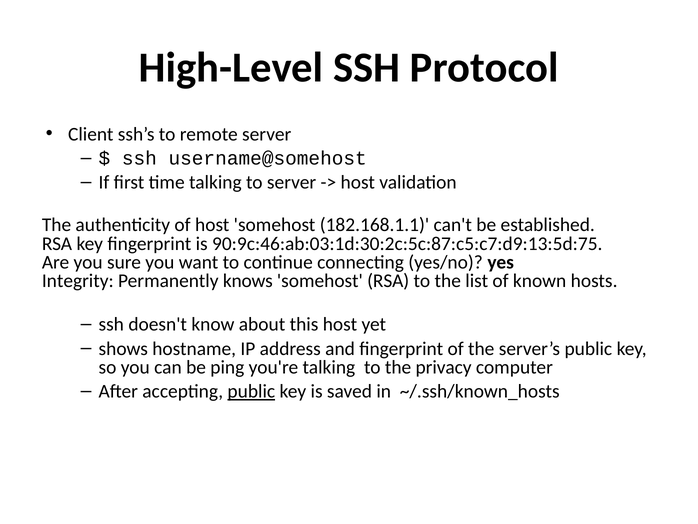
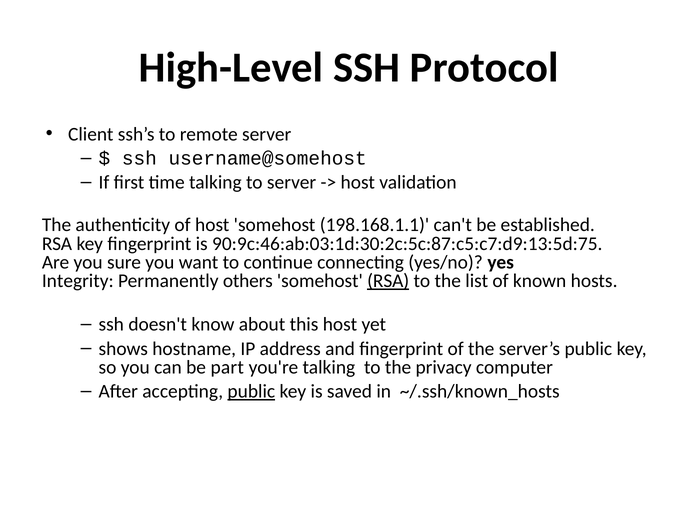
182.168.1.1: 182.168.1.1 -> 198.168.1.1 (374, 225)
knows: knows -> others (248, 281)
RSA underline: none -> present (388, 281)
ping: ping -> part (227, 367)
